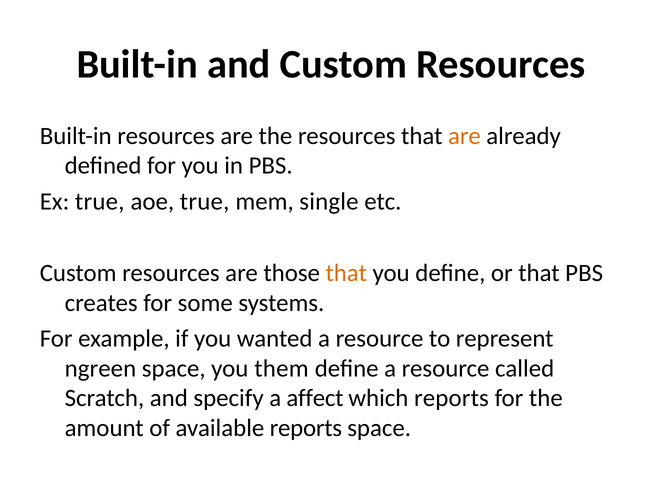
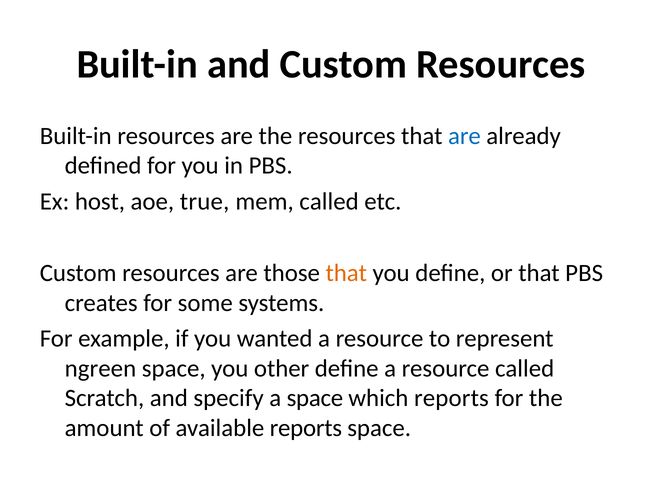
are colour: orange -> blue (464, 136)
Ex true: true -> host (100, 202)
mem single: single -> called (329, 202)
them: them -> other (282, 369)
a affect: affect -> space (315, 398)
